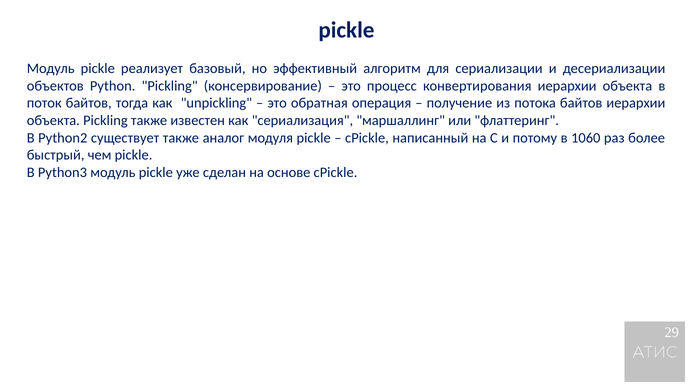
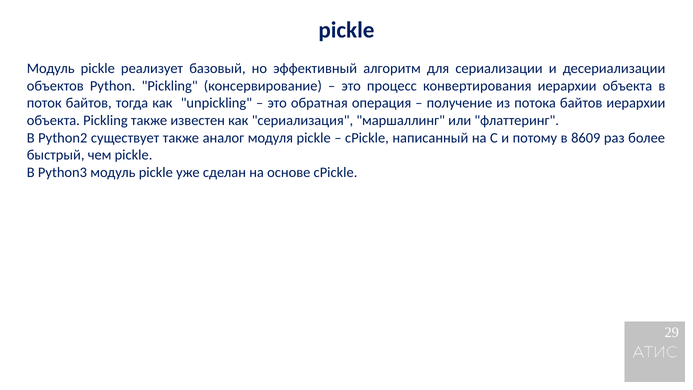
1060: 1060 -> 8609 (586, 138)
